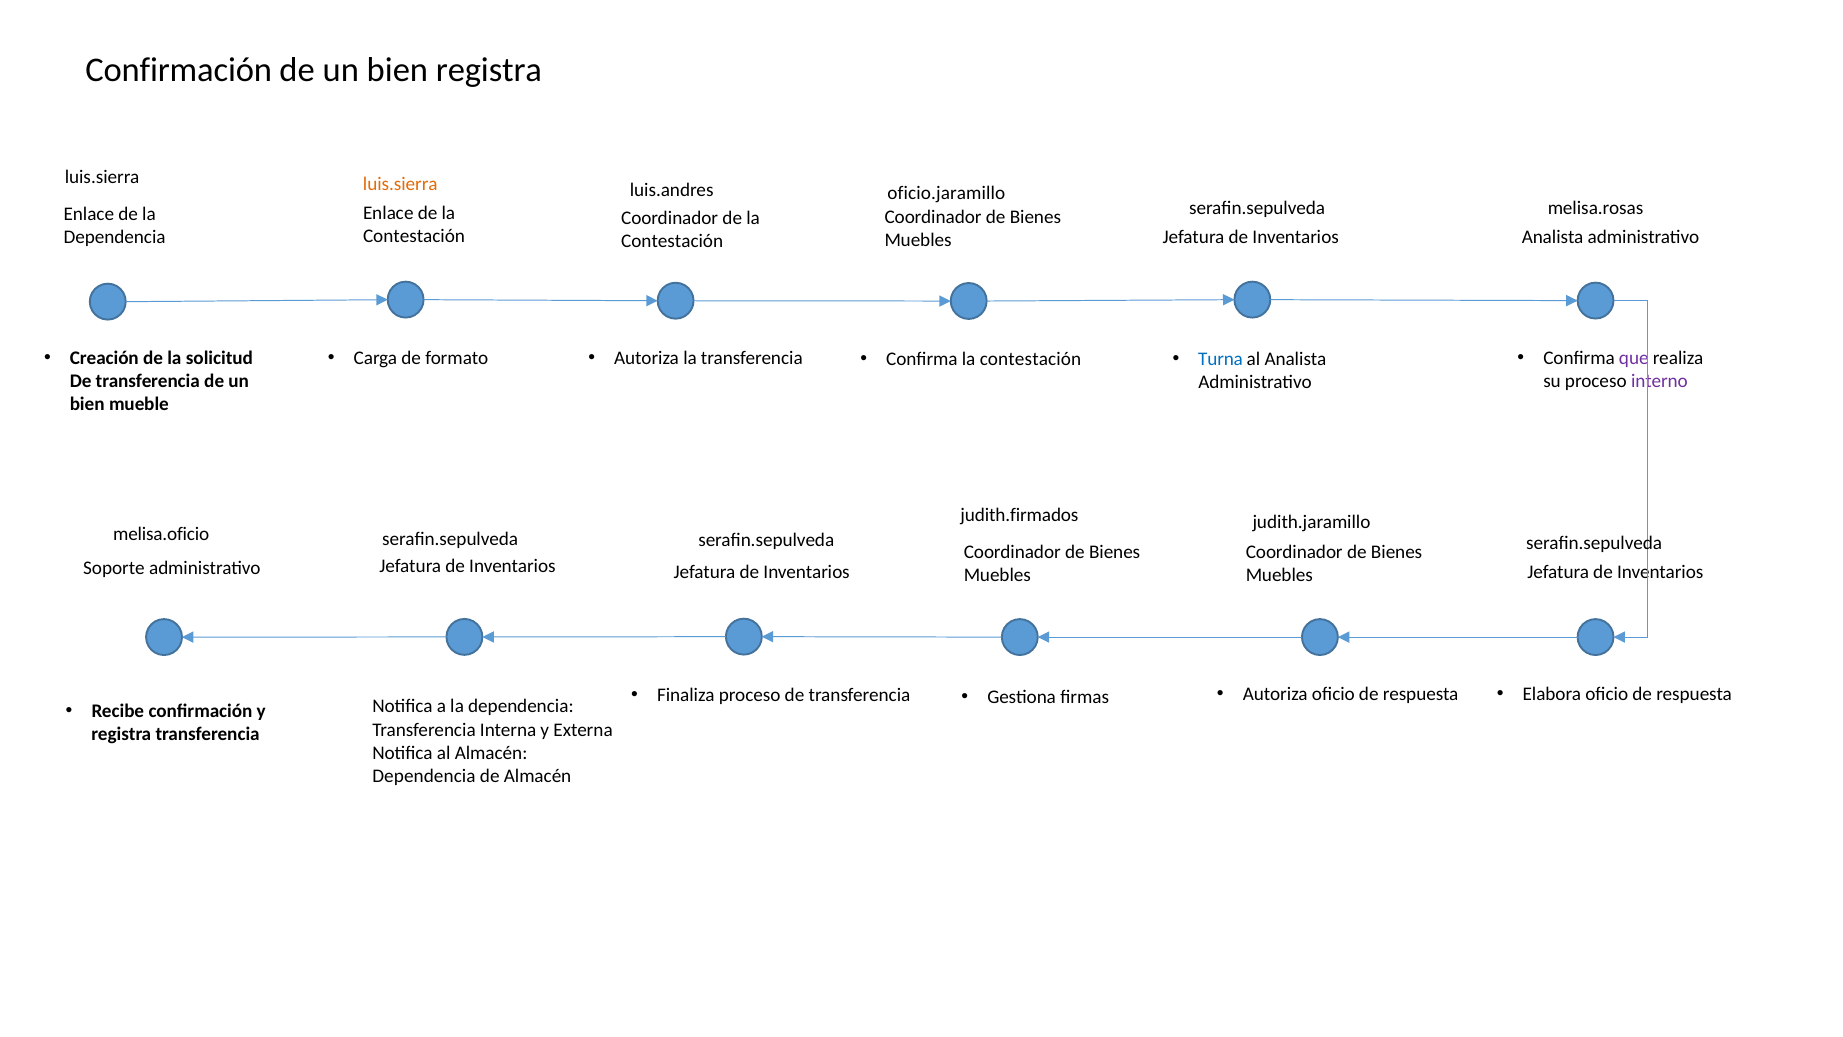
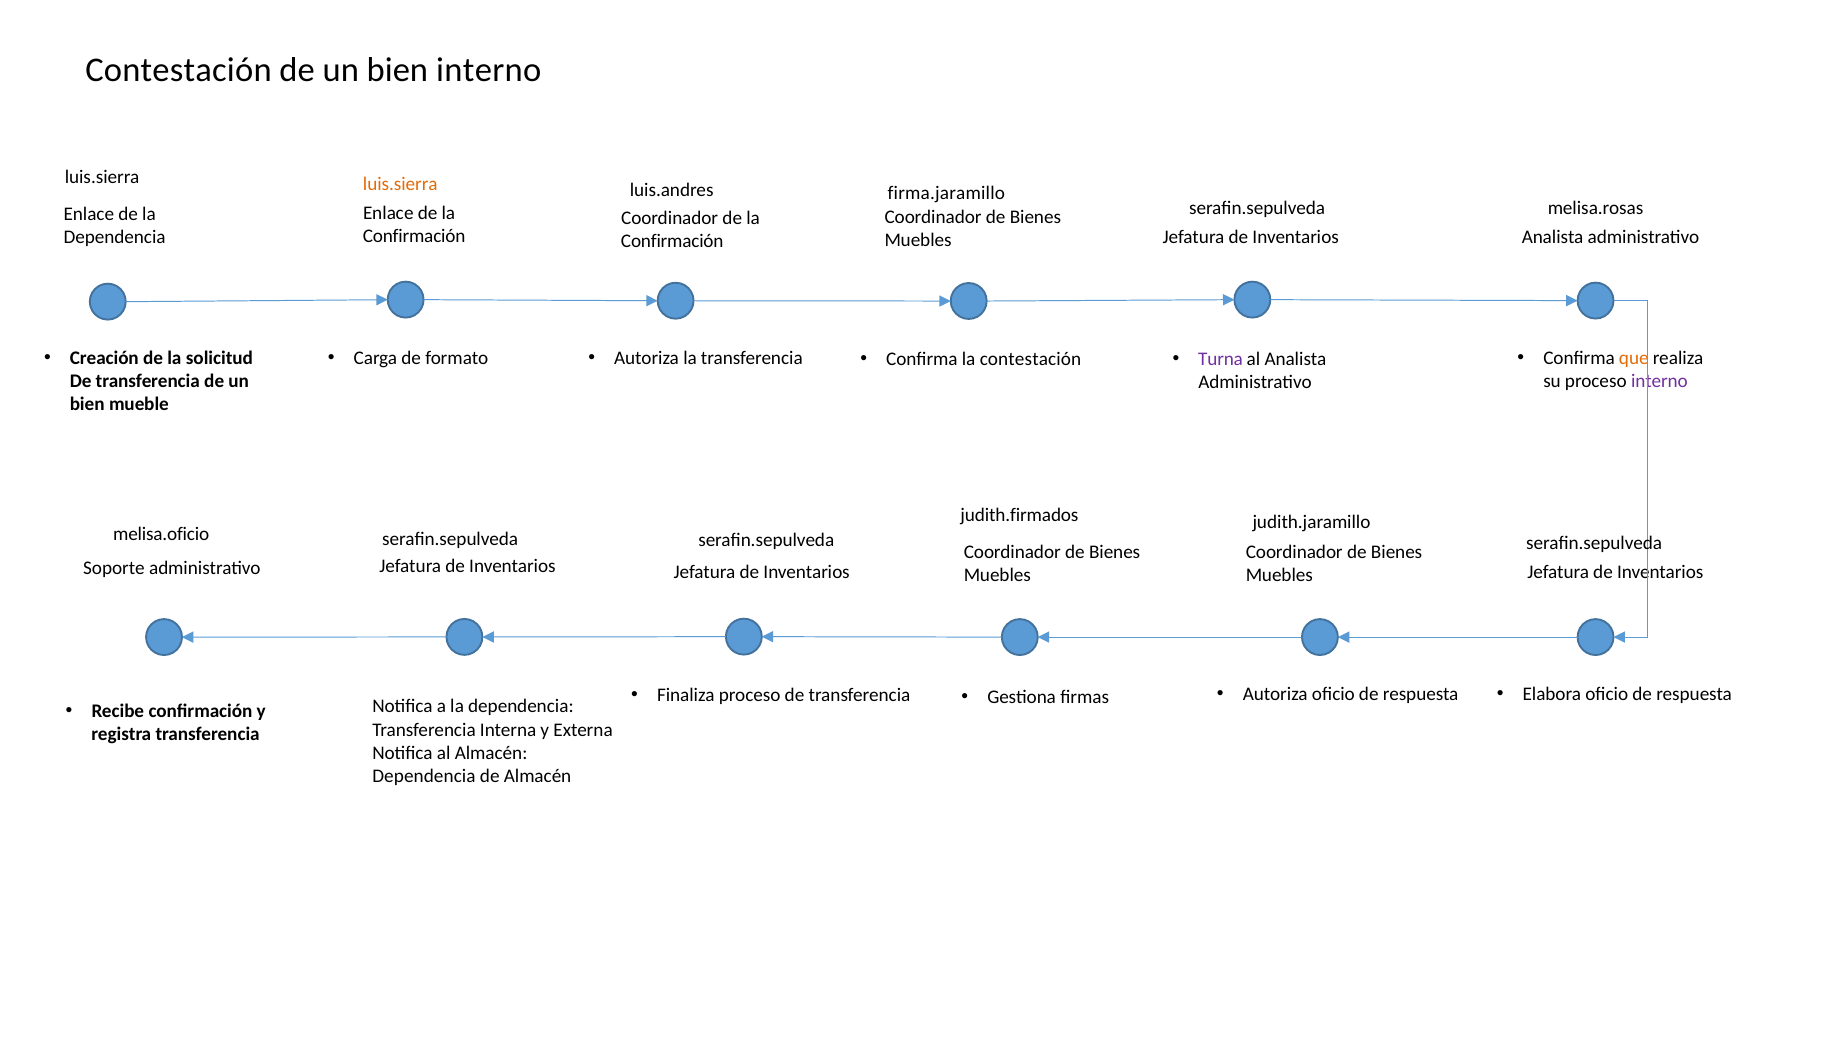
Confirmación: Confirmación -> Contestación (178, 70)
bien registra: registra -> interno (489, 70)
oficio.jaramillo: oficio.jaramillo -> firma.jaramillo (946, 193)
Contestación: Contestación -> Confirmación (414, 236)
Contestación: Contestación -> Confirmación (672, 241)
que colour: purple -> orange (1634, 358)
Turna colour: blue -> purple (1221, 359)
